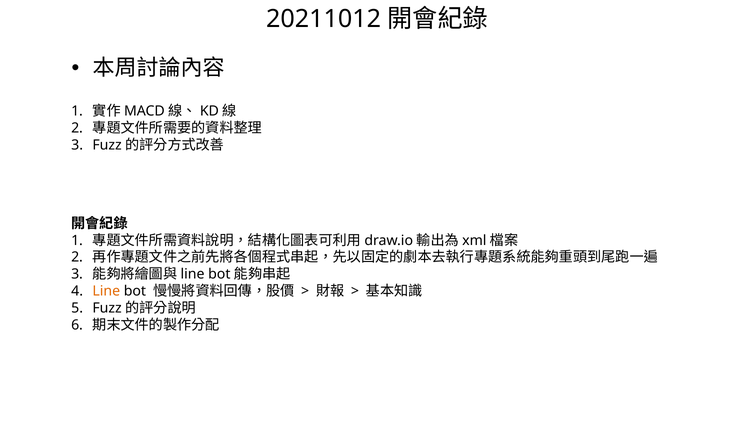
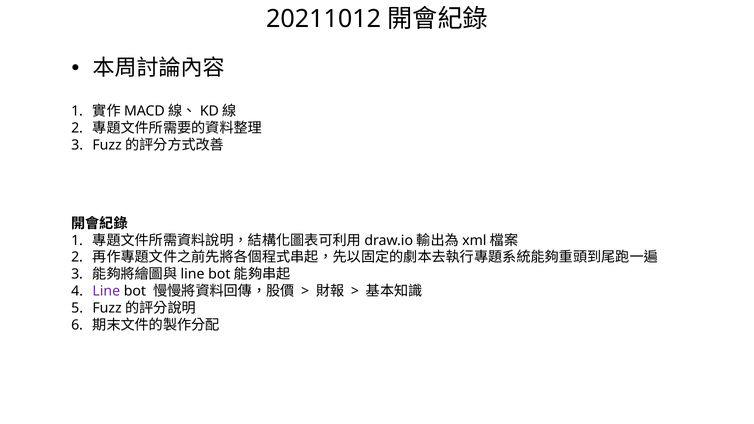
Line colour: orange -> purple (106, 291)
